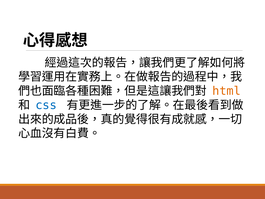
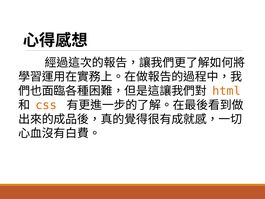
css colour: blue -> orange (46, 105)
